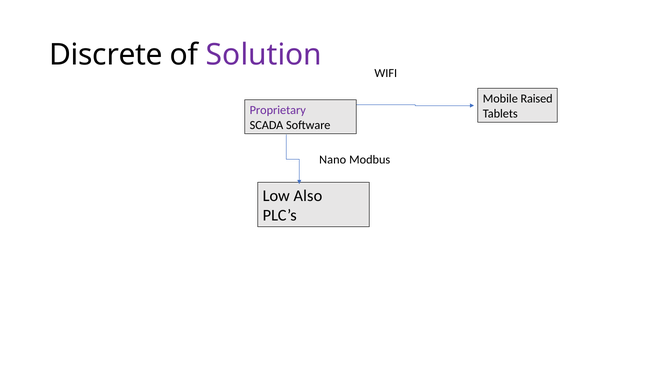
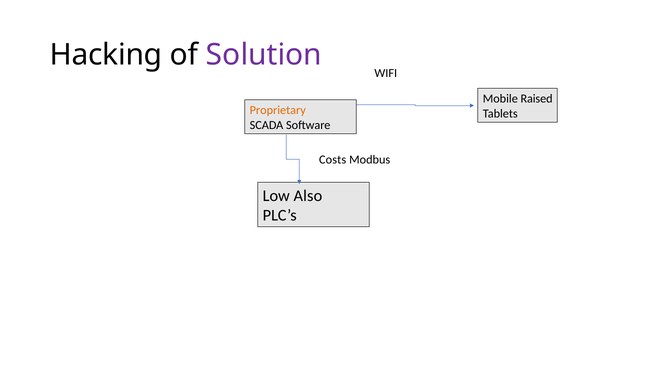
Discrete: Discrete -> Hacking (106, 55)
Proprietary colour: purple -> orange (278, 110)
Nano: Nano -> Costs (333, 160)
